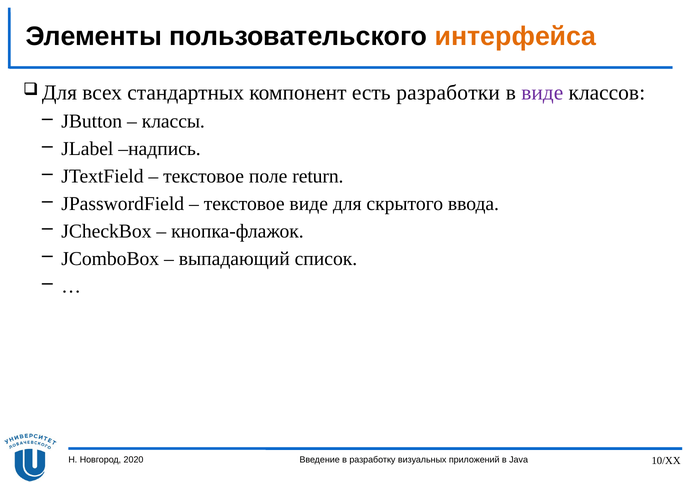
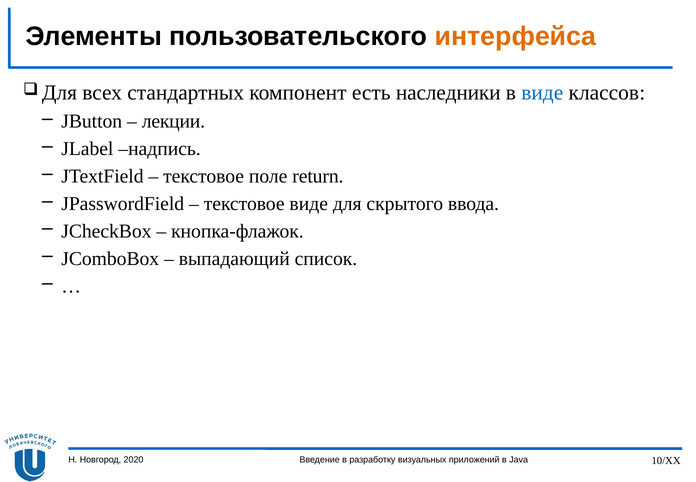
разработки: разработки -> наследники (448, 93)
виде colour: purple -> blue (542, 93)
классы: классы -> лекции (173, 121)
